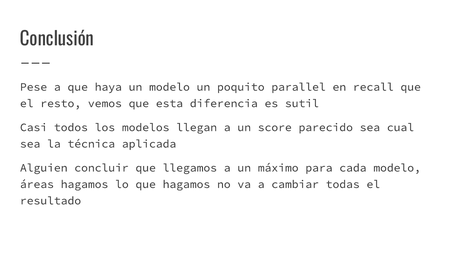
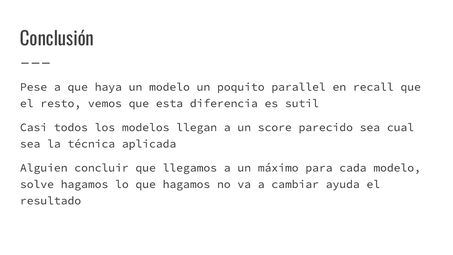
áreas: áreas -> solve (37, 184)
todas: todas -> ayuda (343, 184)
